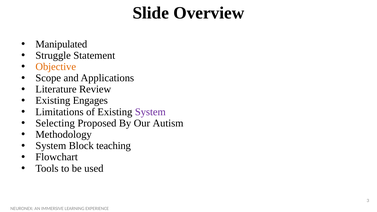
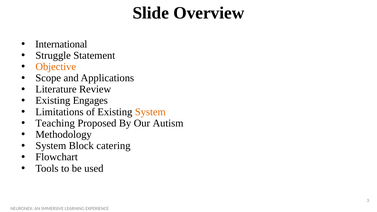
Manipulated: Manipulated -> International (61, 44)
System colour: purple -> orange (150, 112)
Selecting: Selecting -> Teaching (55, 123)
teaching: teaching -> catering (113, 146)
